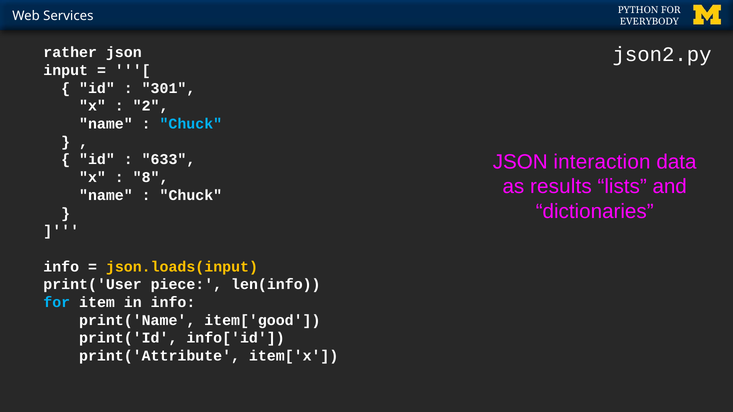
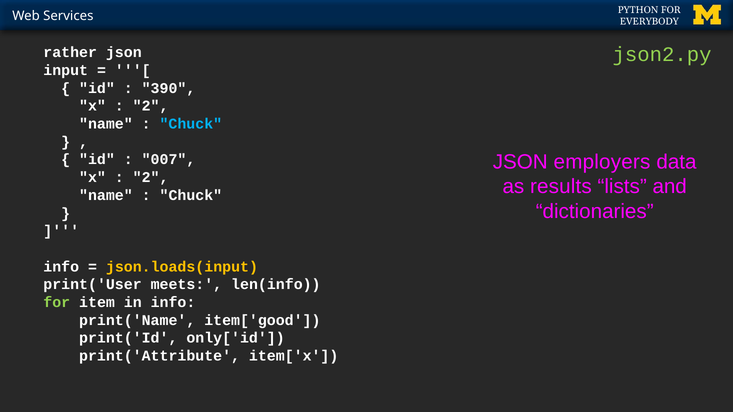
json2.py colour: white -> light green (662, 55)
301: 301 -> 390 (169, 88)
interaction: interaction -> employers (602, 162)
633: 633 -> 007 (169, 160)
8: 8 -> 2 (151, 178)
piece: piece -> meets (186, 285)
for colour: light blue -> light green (57, 303)
info['id: info['id -> only['id (236, 338)
